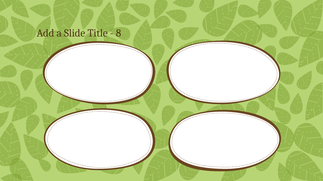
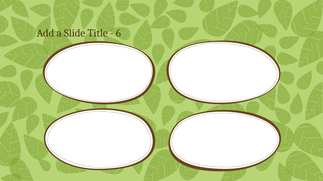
8: 8 -> 6 (118, 33)
